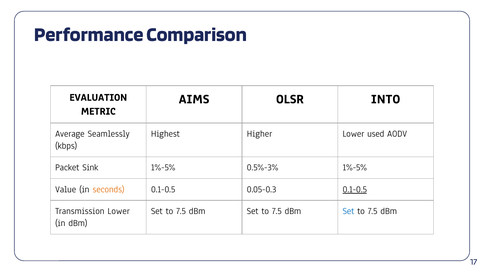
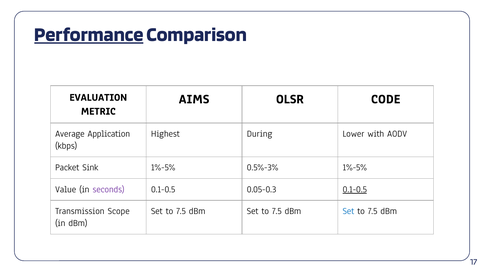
Performance underline: none -> present (89, 34)
INTO: INTO -> CODE (386, 99)
Seamlessly: Seamlessly -> Application (109, 134)
Higher: Higher -> During (260, 134)
used: used -> with (376, 134)
seconds colour: orange -> purple (109, 189)
Transmission Lower: Lower -> Scope (119, 211)
